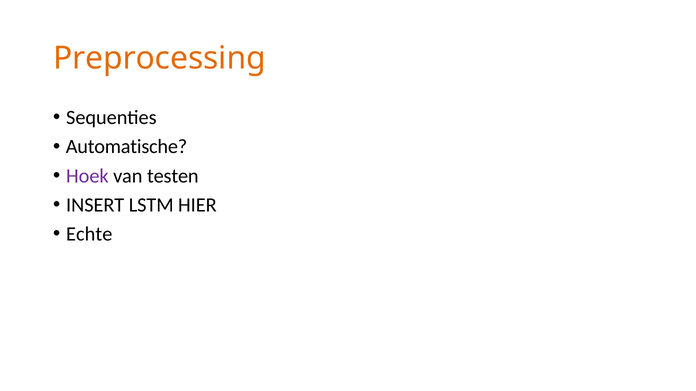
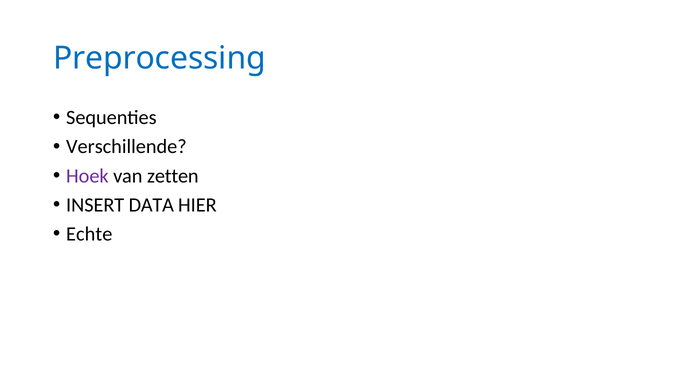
Preprocessing colour: orange -> blue (159, 58)
Automatische: Automatische -> Verschillende (126, 147)
testen: testen -> zetten (173, 176)
LSTM: LSTM -> DATA (151, 205)
